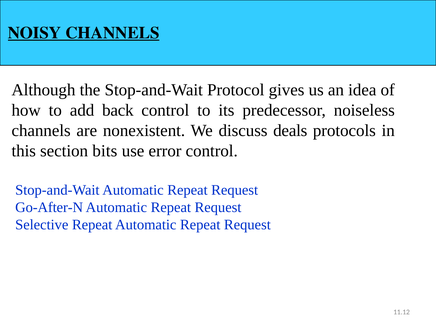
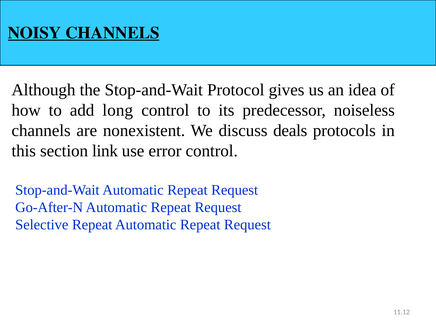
back: back -> long (118, 110)
bits: bits -> link (105, 151)
